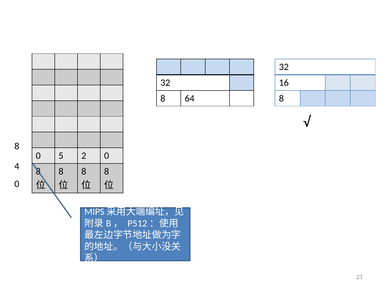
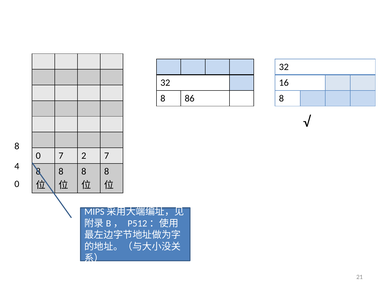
64: 64 -> 86 (190, 98)
0 5: 5 -> 7 (61, 155)
2 0: 0 -> 7 (107, 155)
